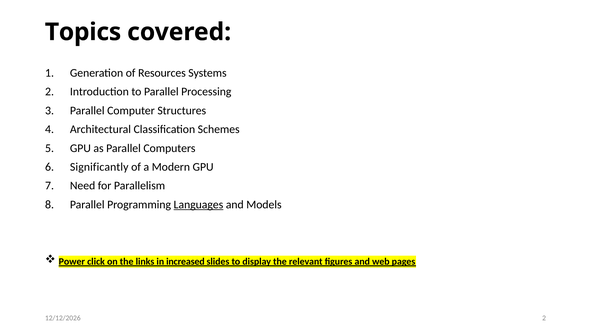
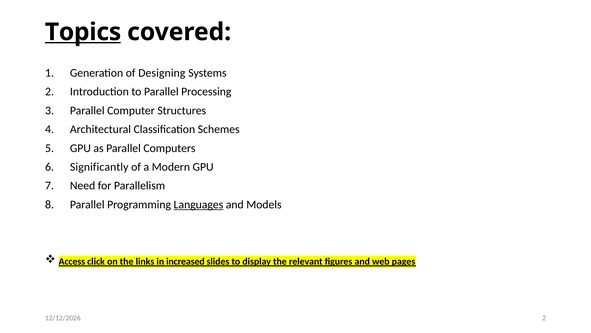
Topics underline: none -> present (83, 32)
Resources: Resources -> Designing (162, 73)
Power: Power -> Access (72, 261)
